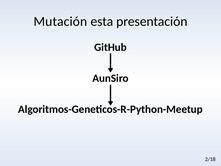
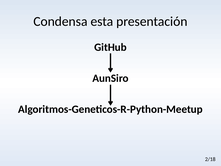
Mutación: Mutación -> Condensa (60, 21)
